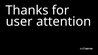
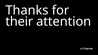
user: user -> their (19, 22)
